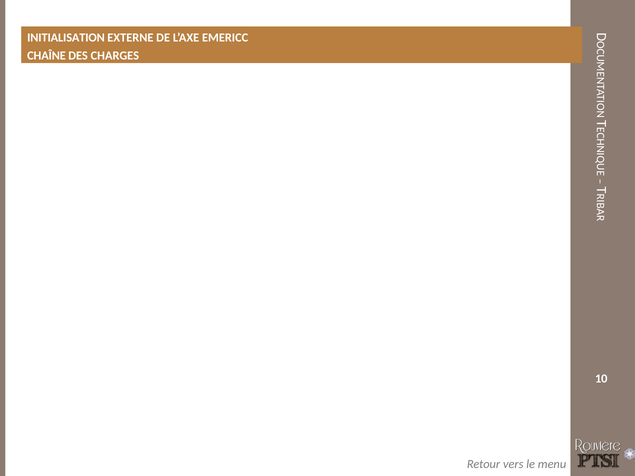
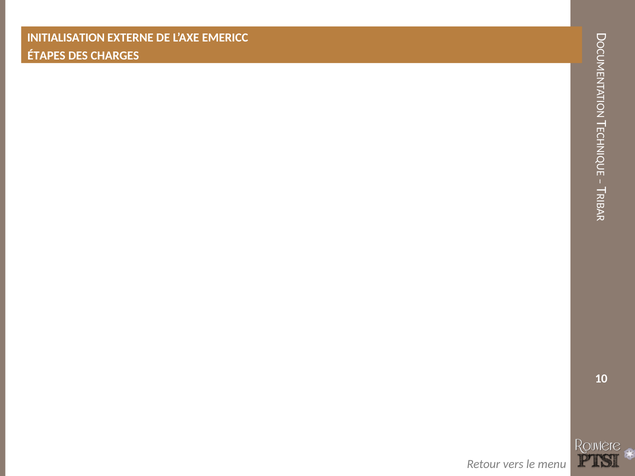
CHAÎNE: CHAÎNE -> ÉTAPES (46, 56)
